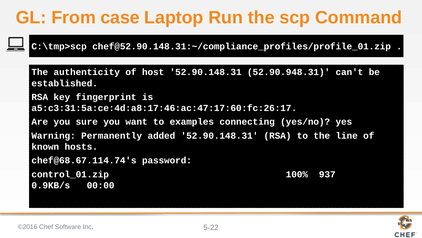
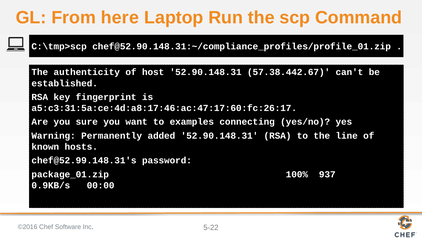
case: case -> here (120, 17)
52.90.948.31: 52.90.948.31 -> 57.38.442.67 (289, 72)
chef@68.67.114.74's: chef@68.67.114.74's -> chef@52.99.148.31's (84, 160)
control_01.zip: control_01.zip -> package_01.zip (70, 174)
